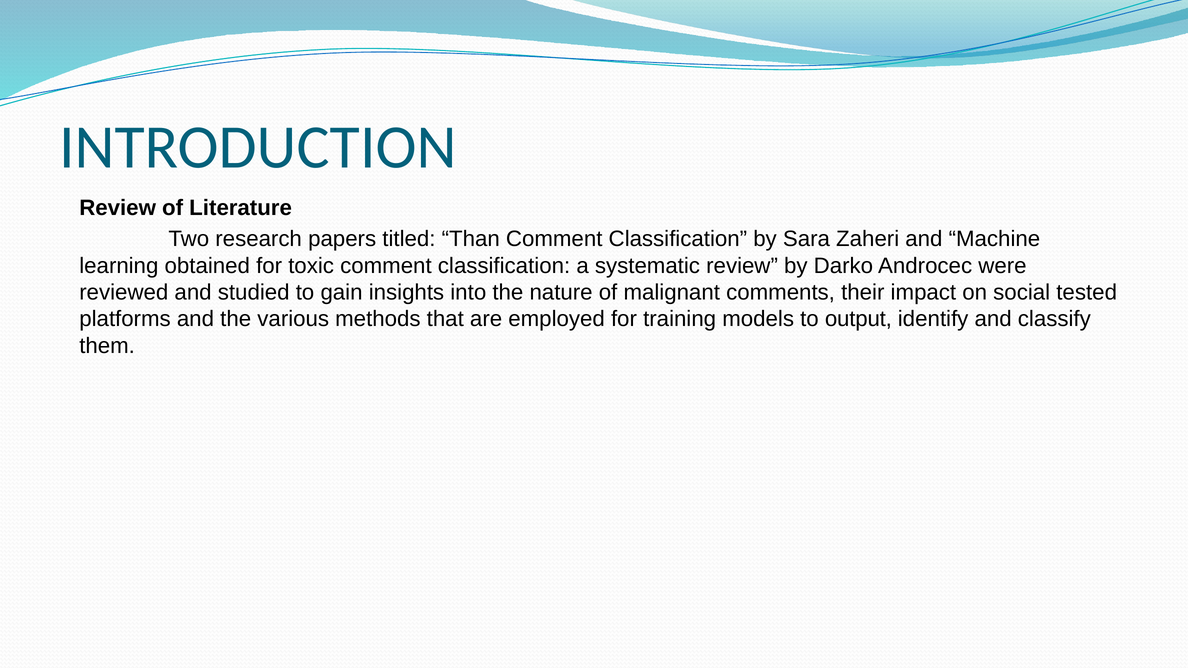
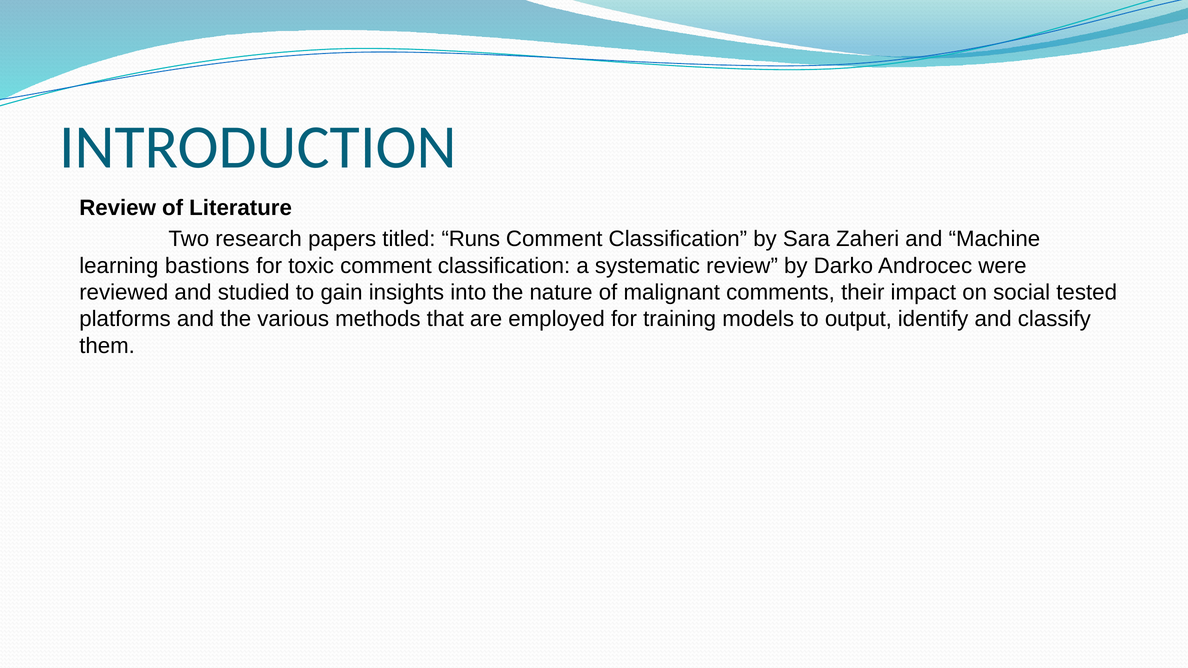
Than: Than -> Runs (471, 239)
obtained: obtained -> bastions (207, 266)
